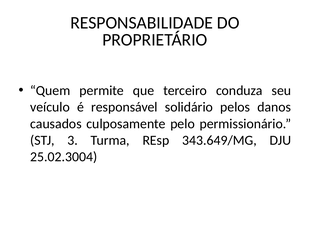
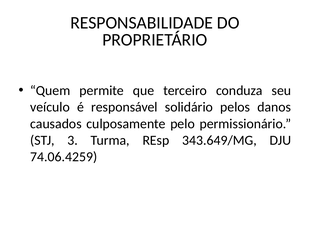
25.02.3004: 25.02.3004 -> 74.06.4259 (64, 157)
